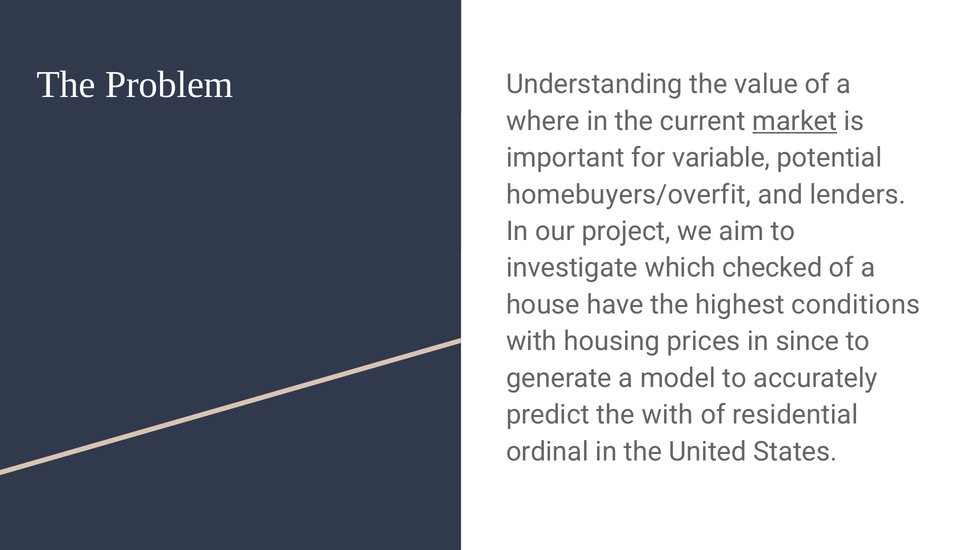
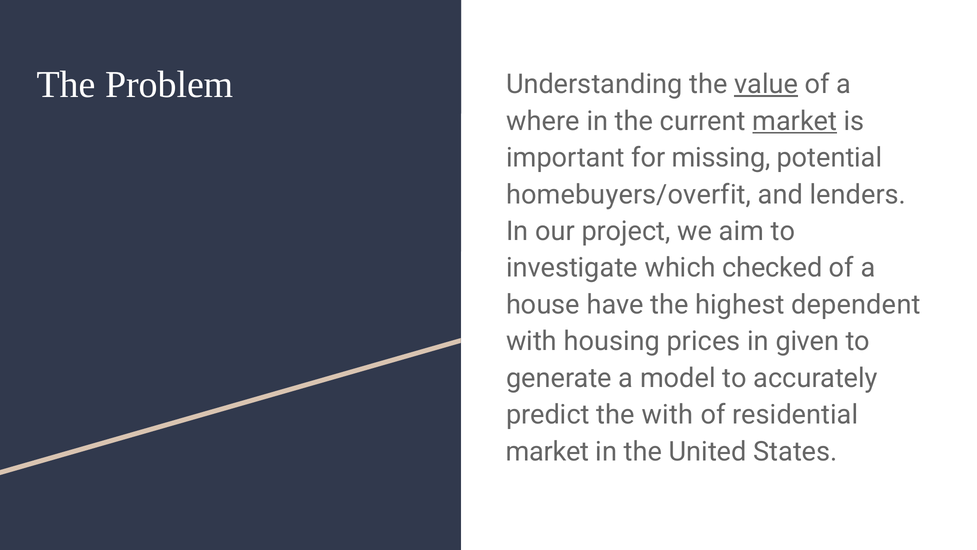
value underline: none -> present (766, 84)
variable: variable -> missing (721, 158)
conditions: conditions -> dependent (856, 304)
since: since -> given (807, 341)
ordinal: ordinal -> market (548, 451)
